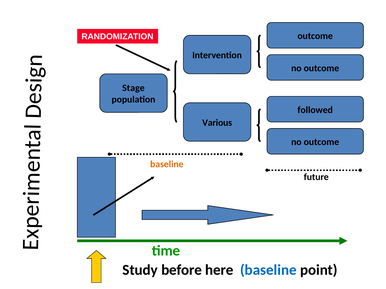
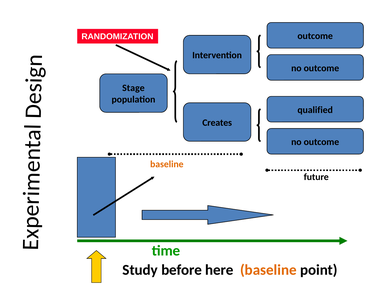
followed: followed -> qualified (315, 110)
Various: Various -> Creates (217, 123)
baseline colour: blue -> orange (268, 270)
